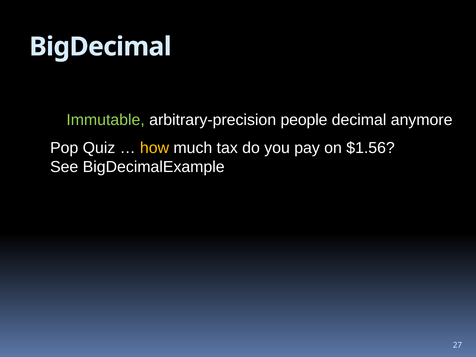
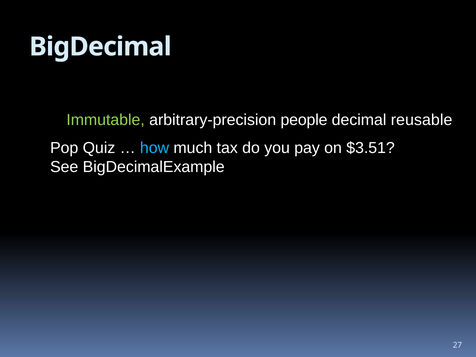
anymore: anymore -> reusable (422, 120)
how colour: yellow -> light blue (155, 148)
$1.56: $1.56 -> $3.51 (371, 148)
